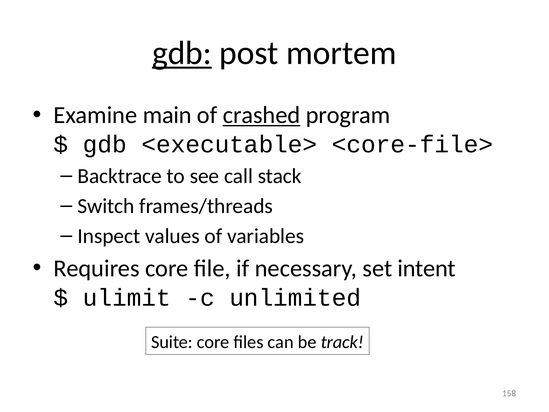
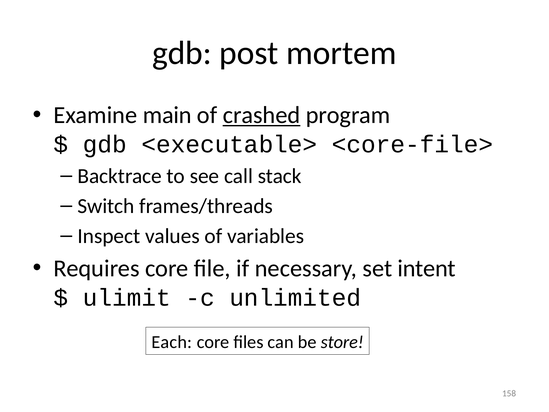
gdb underline: present -> none (182, 53)
Suite: Suite -> Each (172, 342)
track: track -> store (342, 342)
